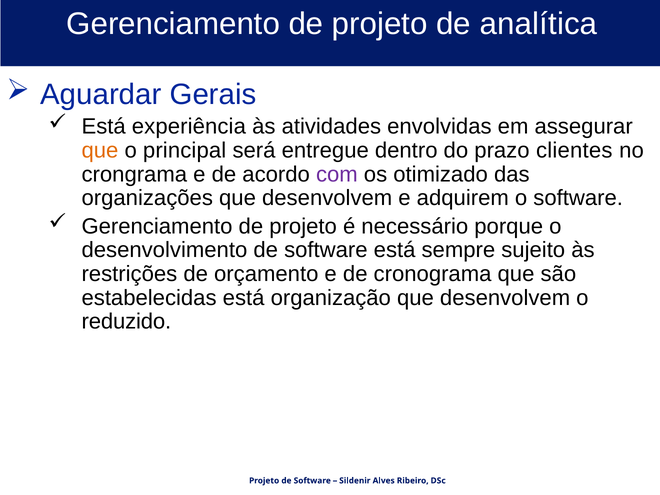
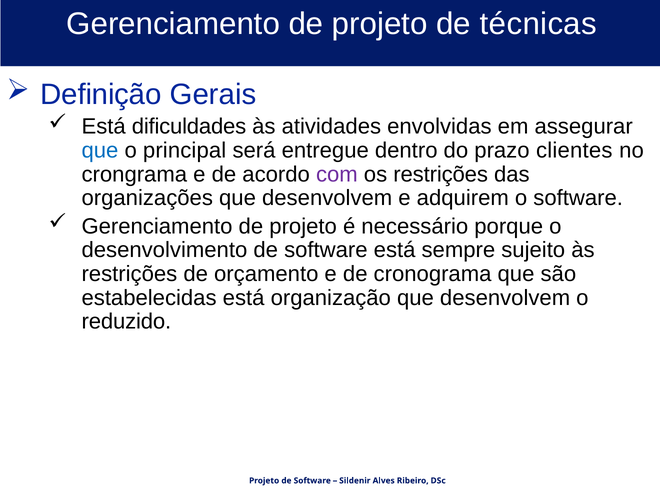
analítica: analítica -> técnicas (538, 24)
Aguardar: Aguardar -> Definição (101, 94)
experiência: experiência -> dificuldades (189, 127)
que colour: orange -> blue (100, 150)
os otimizado: otimizado -> restrições (441, 174)
